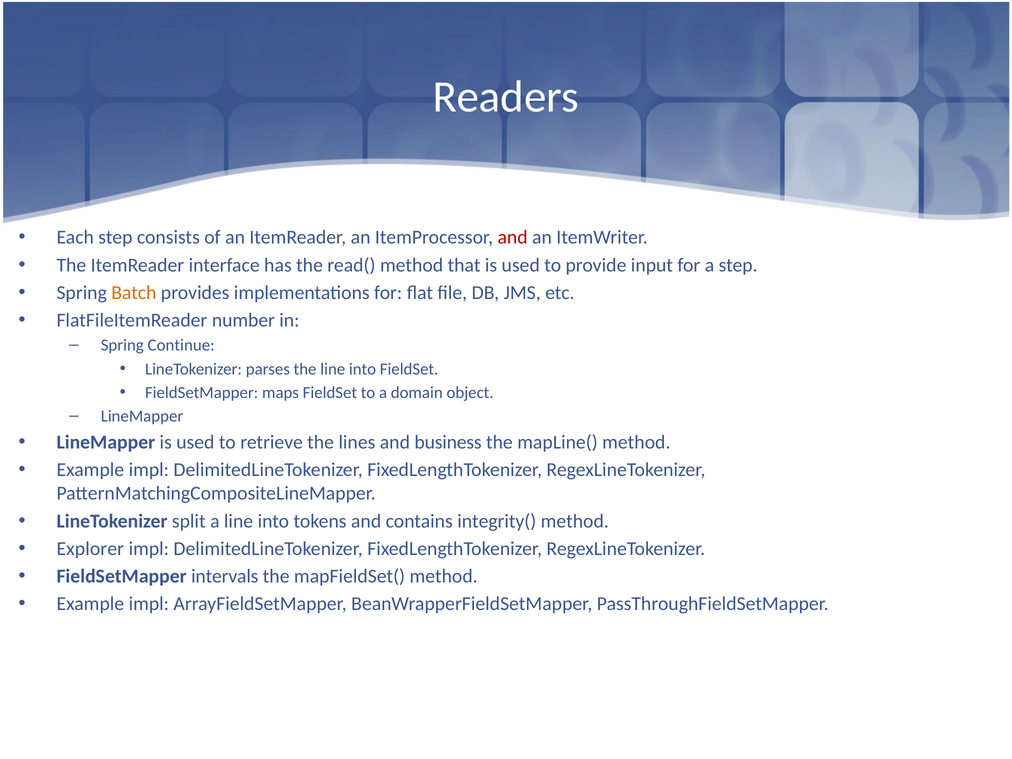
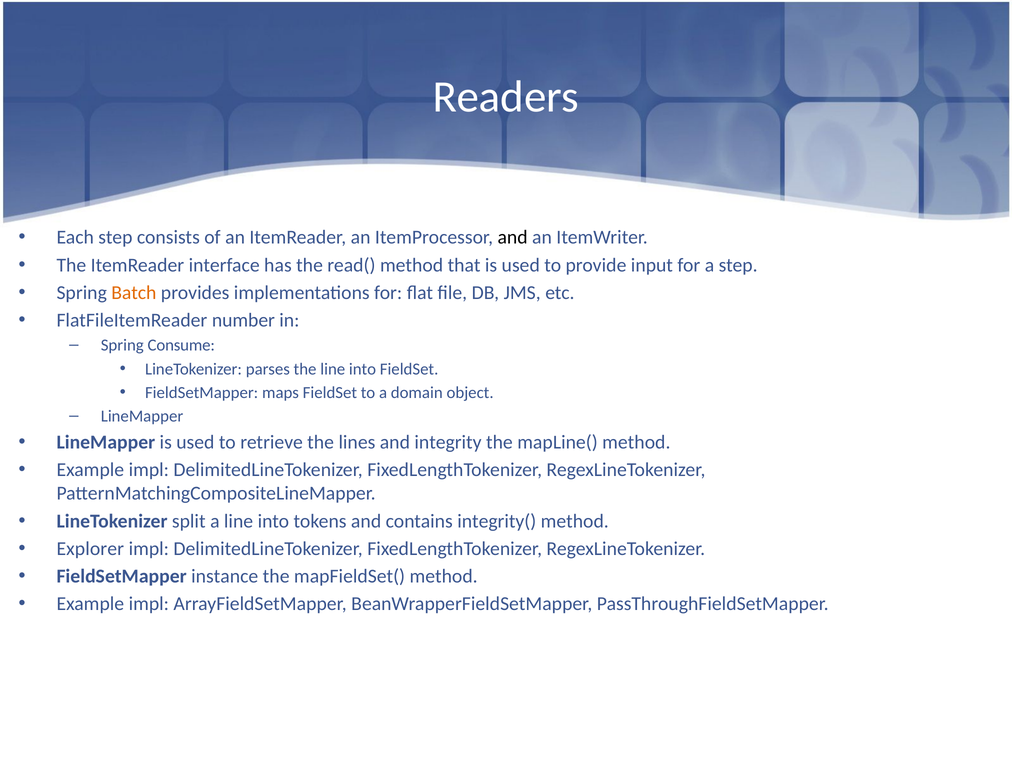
and colour: red -> black (513, 238)
Continue: Continue -> Consume (181, 345)
business: business -> integrity (448, 442)
intervals: intervals -> instance (225, 576)
